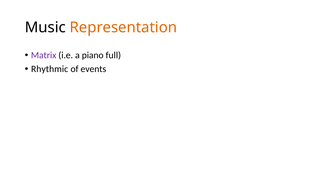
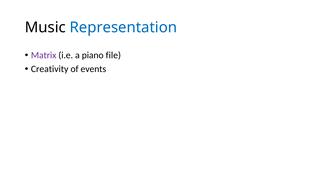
Representation colour: orange -> blue (123, 27)
full: full -> file (113, 55)
Rhythmic: Rhythmic -> Creativity (50, 69)
